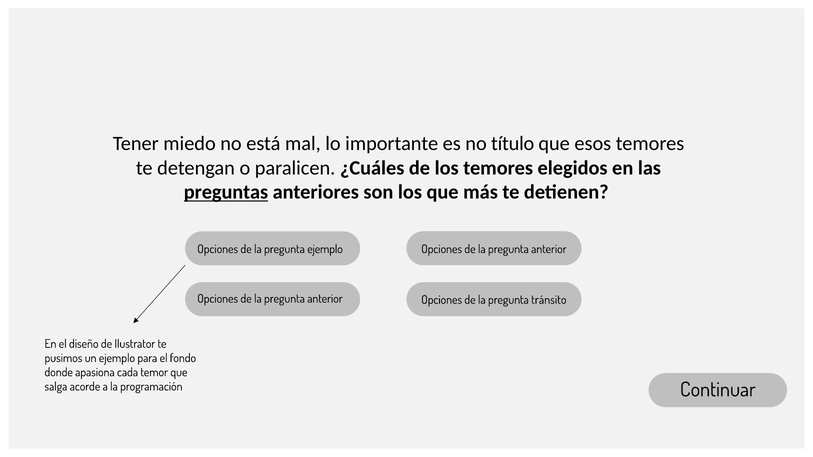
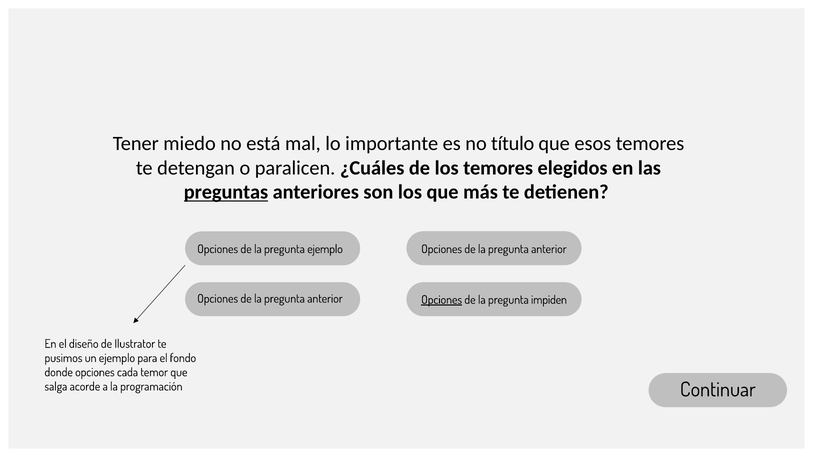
Opciones underline: none -> present (442, 300)
tránsito: tránsito -> impiden (549, 300)
donde apasiona: apasiona -> opciones (95, 373)
